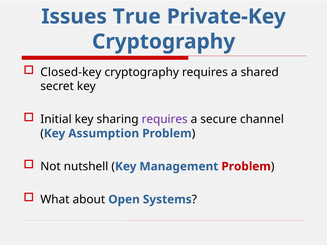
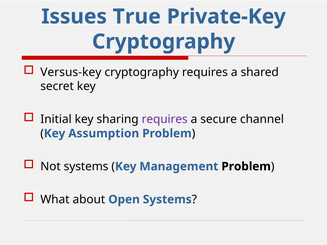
Closed-key: Closed-key -> Versus-key (71, 72)
Not nutshell: nutshell -> systems (86, 167)
Problem colour: red -> black (246, 167)
